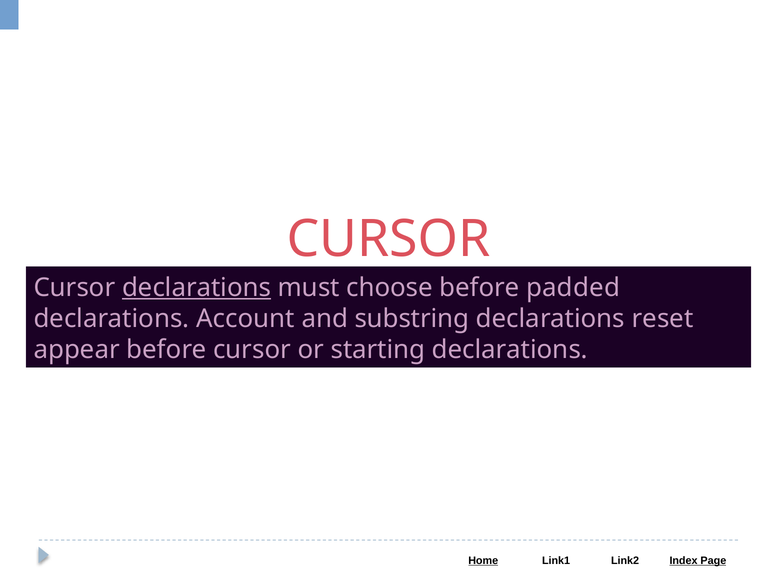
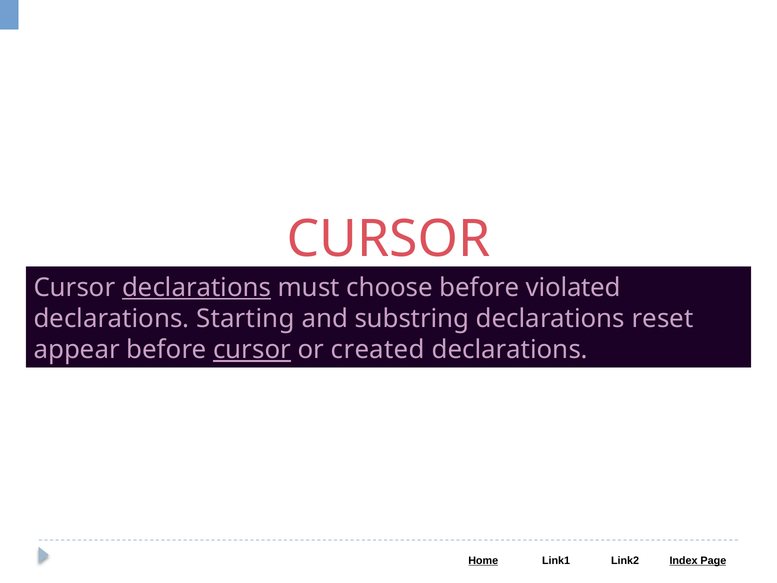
padded: padded -> violated (573, 288)
Account: Account -> Starting (245, 319)
cursor underline: none -> present (252, 350)
starting: starting -> created (378, 350)
